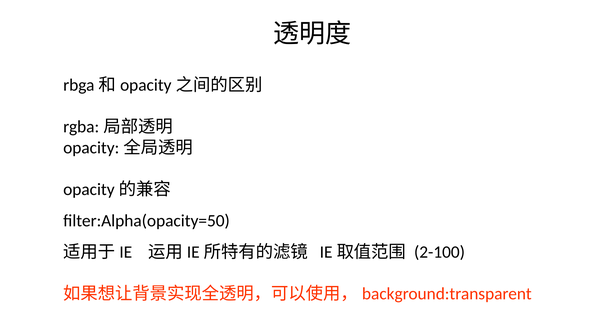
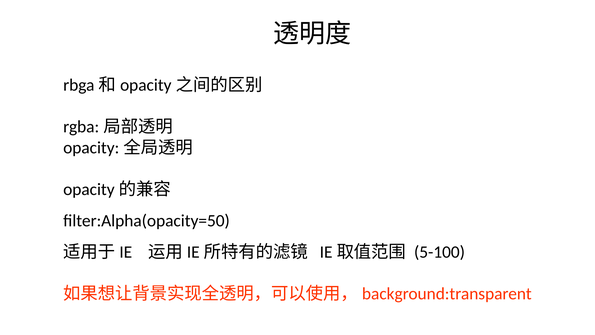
2-100: 2-100 -> 5-100 (439, 252)
